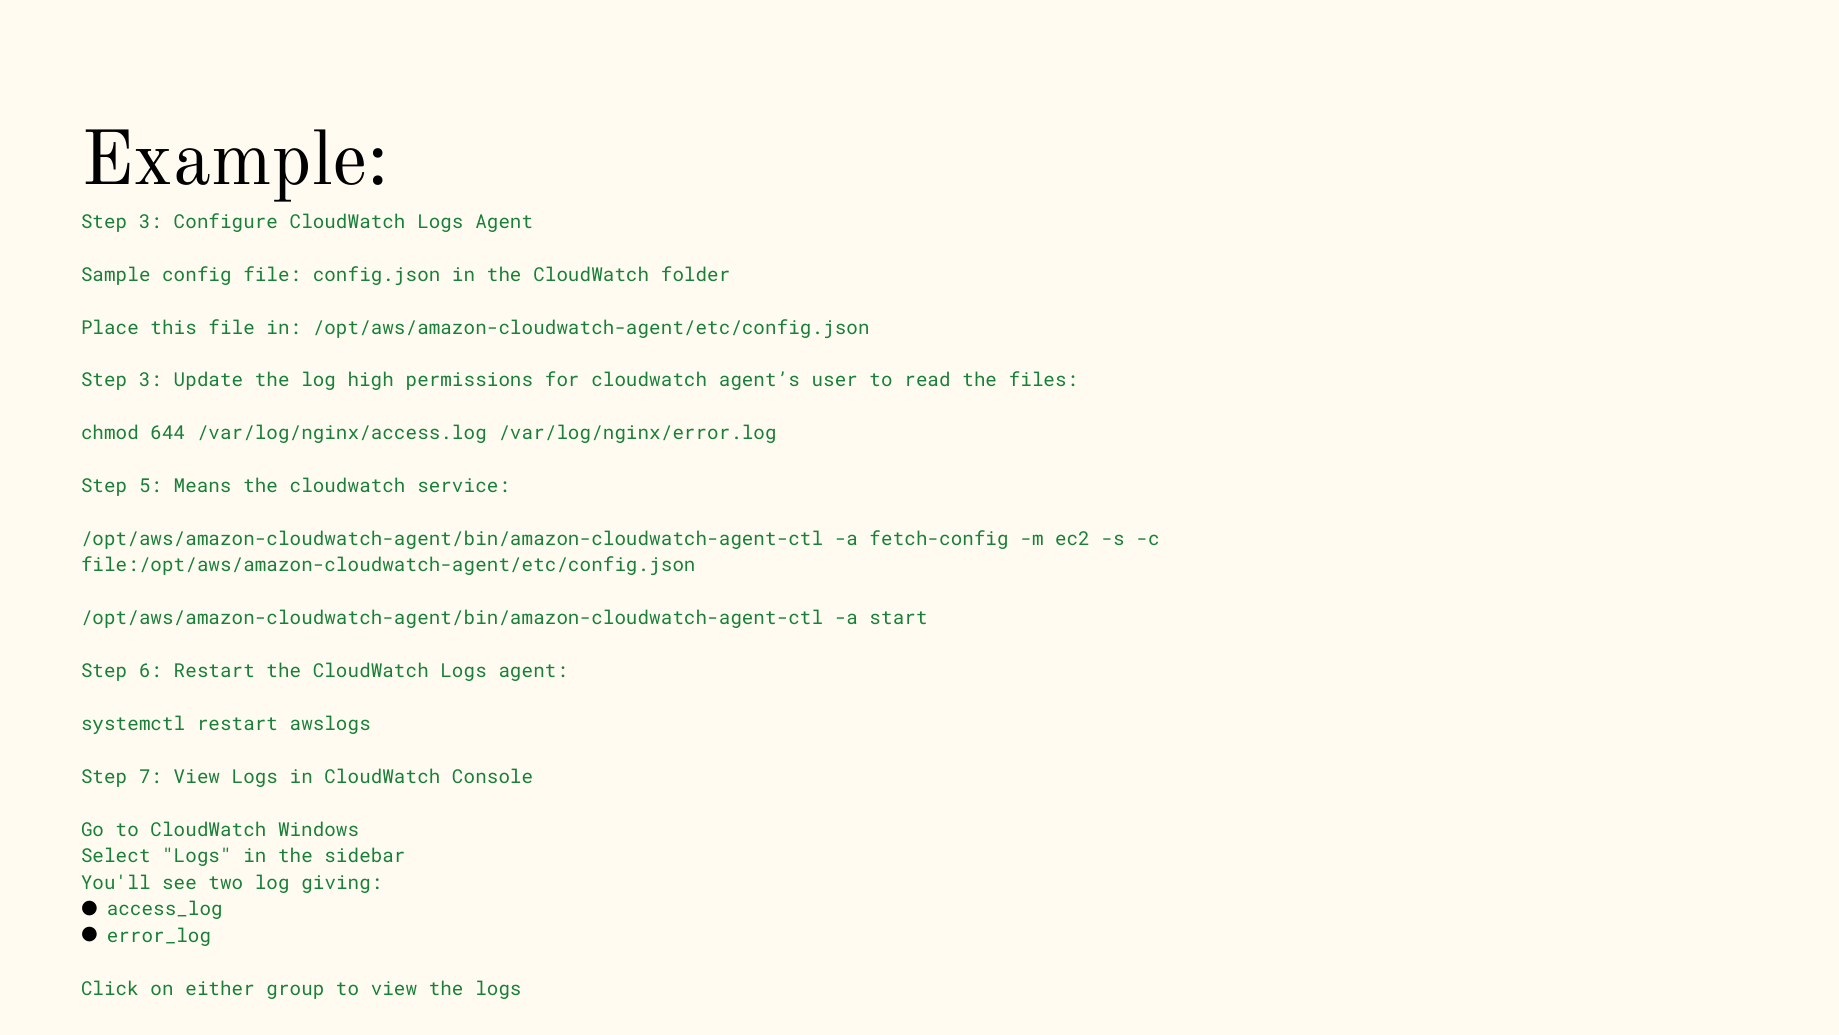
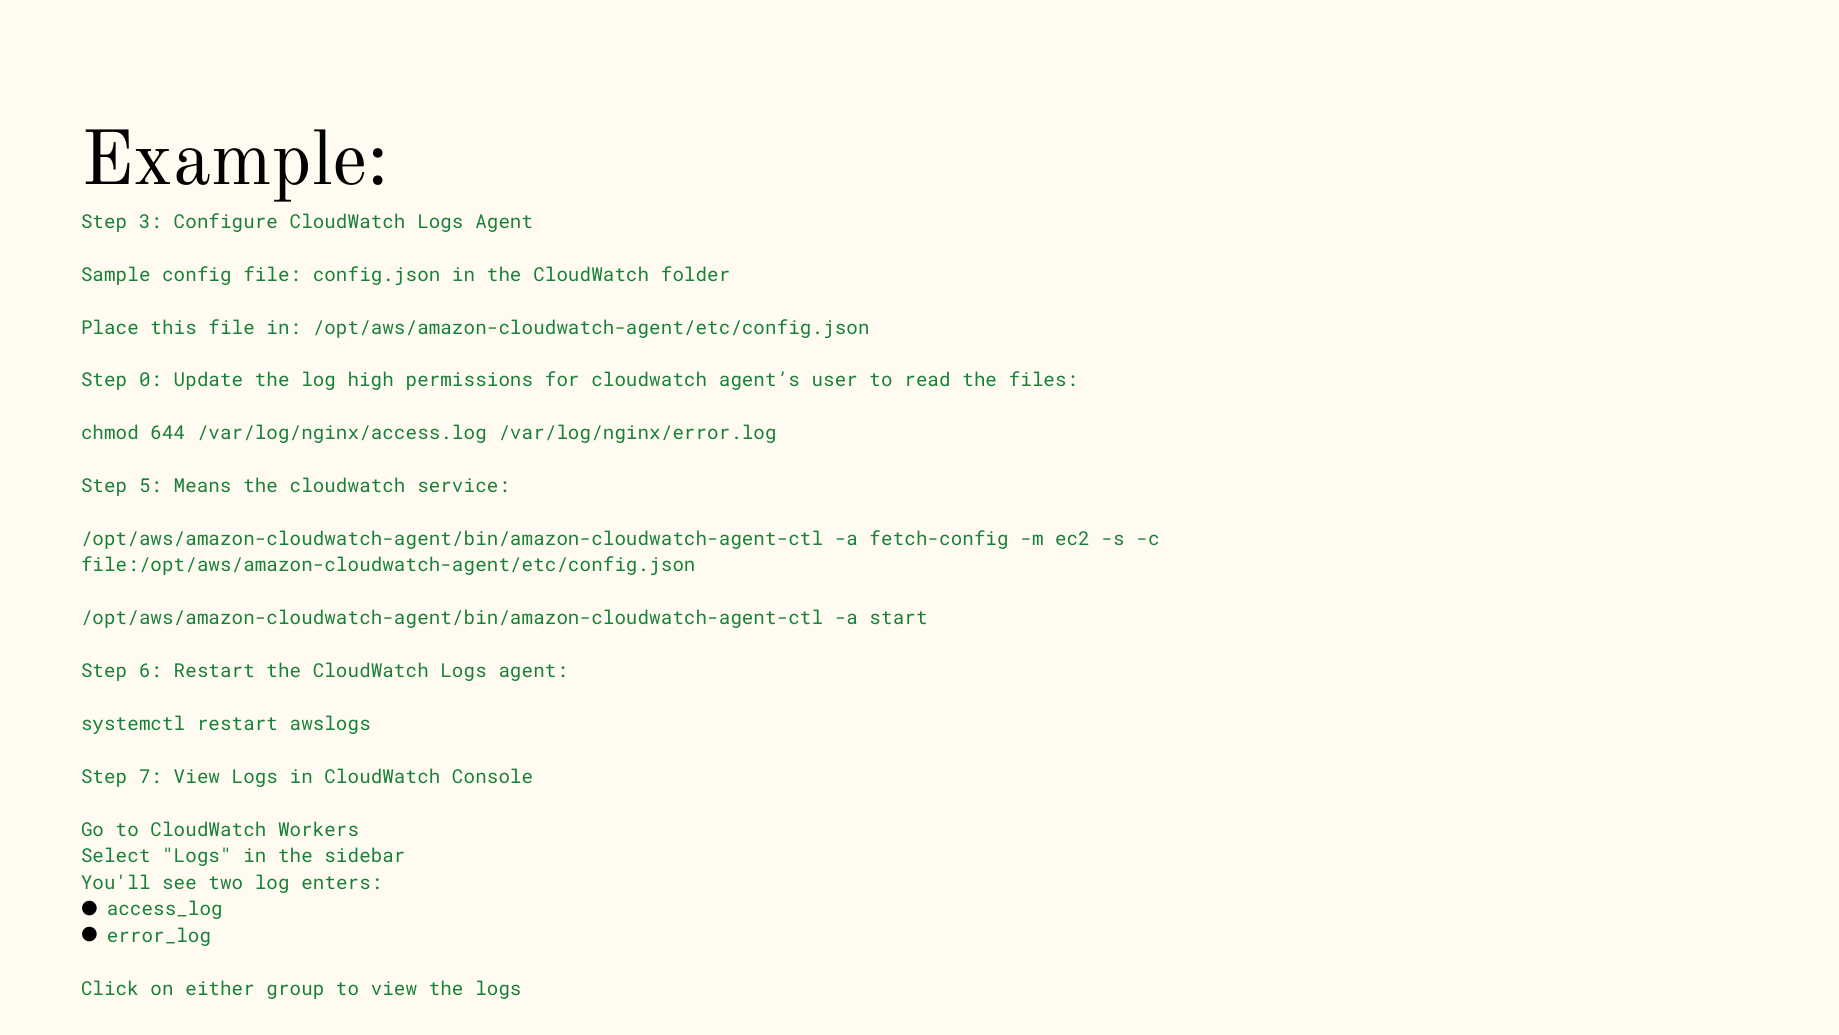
3: 3 -> 0 (151, 380)
Windows: Windows -> Workers (319, 830)
giving: giving -> enters (342, 882)
